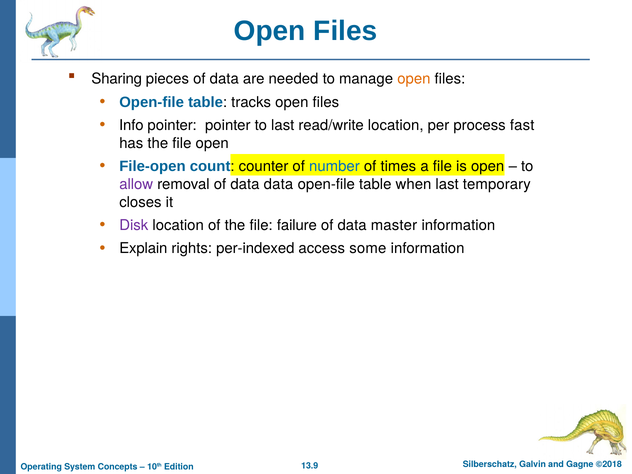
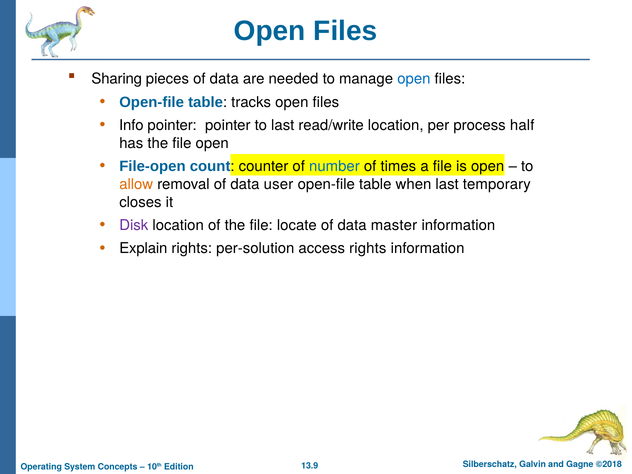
open colour: orange -> blue (414, 79)
fast: fast -> half (522, 125)
allow colour: purple -> orange (136, 184)
data data: data -> user (278, 184)
failure: failure -> locate (297, 225)
per-indexed: per-indexed -> per-solution (255, 248)
access some: some -> rights (368, 248)
